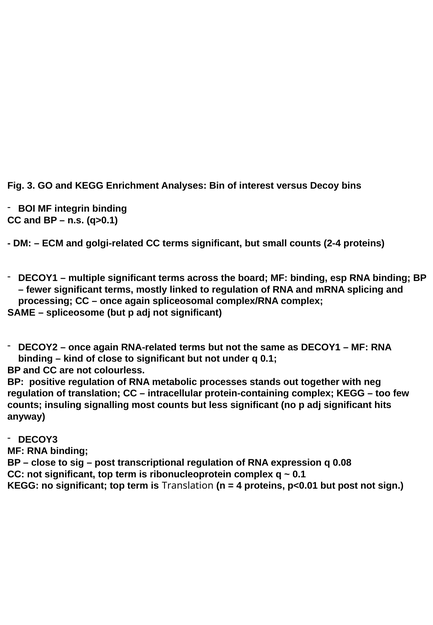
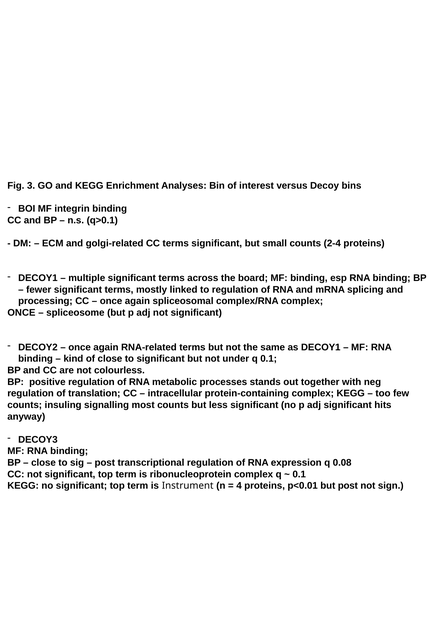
SAME: SAME -> ONCE (21, 313)
is Translation: Translation -> Instrument (188, 486)
